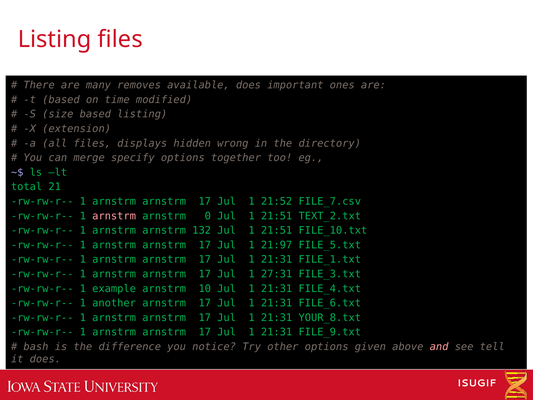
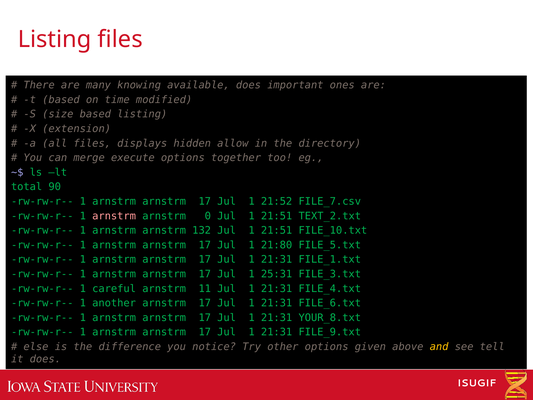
removes: removes -> knowing (139, 85)
wrong: wrong -> allow (233, 143)
specify: specify -> execute (133, 158)
21: 21 -> 90 (55, 187)
21:97: 21:97 -> 21:80 (277, 245)
27:31: 27:31 -> 25:31 (277, 274)
example: example -> careful (114, 288)
10: 10 -> 11 (205, 288)
bash: bash -> else (36, 346)
and colour: pink -> yellow (439, 346)
